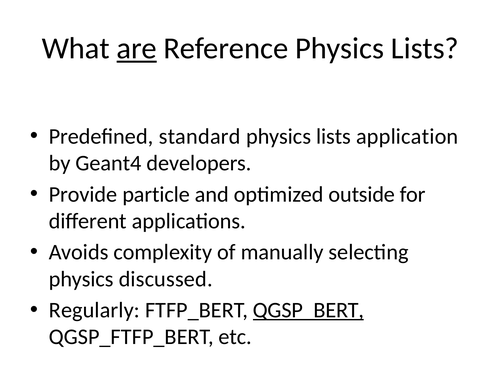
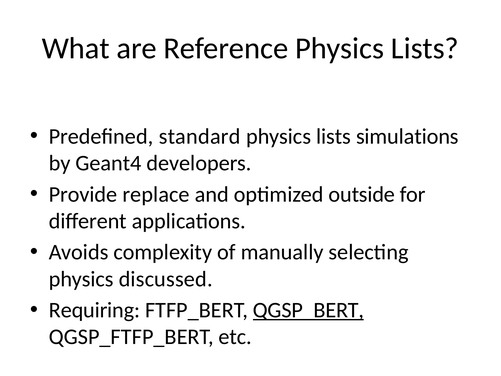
are underline: present -> none (137, 48)
application: application -> simulations (407, 136)
particle: particle -> replace (156, 194)
Regularly: Regularly -> Requiring (94, 310)
